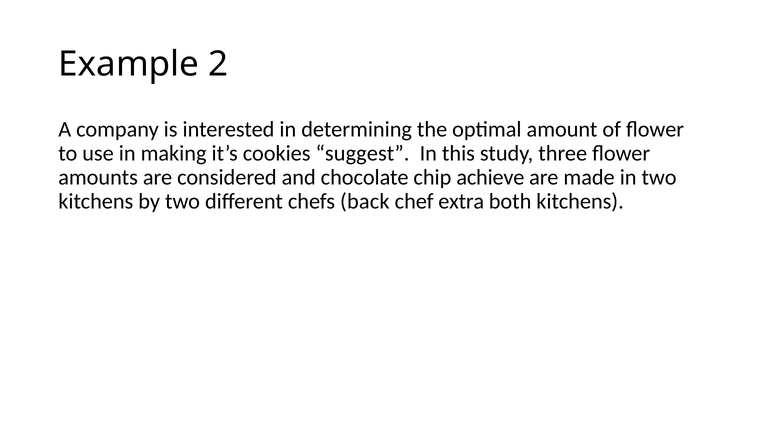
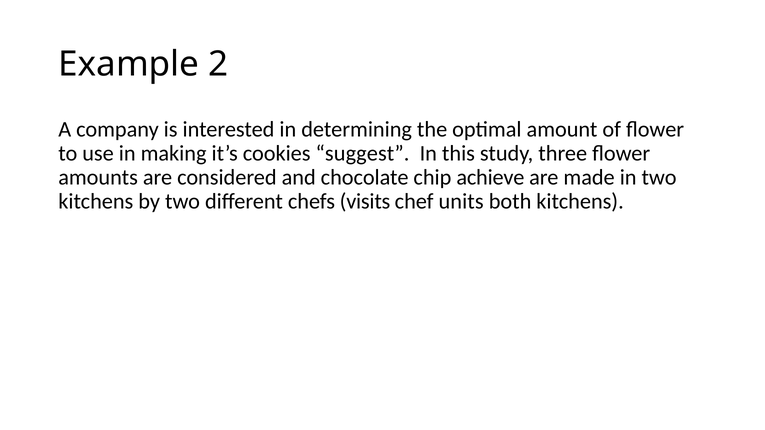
back: back -> visits (365, 202)
extra: extra -> units (461, 202)
